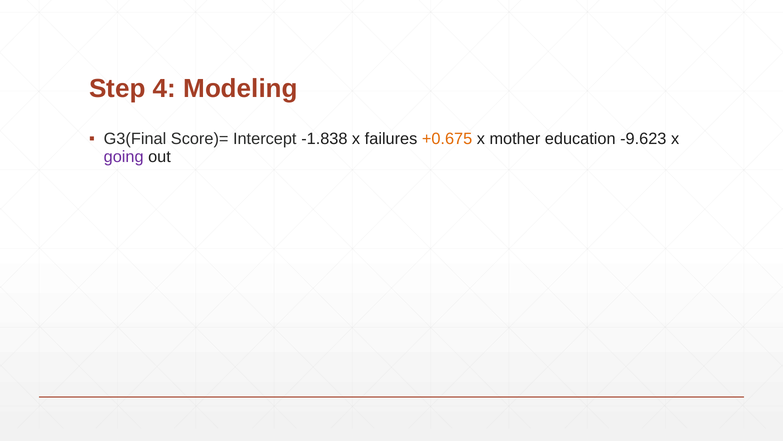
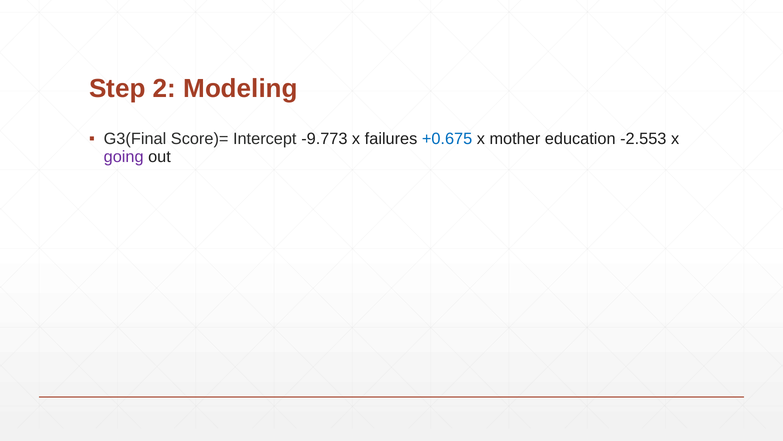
4: 4 -> 2 (164, 89)
-1.838: -1.838 -> -9.773 (324, 139)
+0.675 colour: orange -> blue (447, 139)
-9.623: -9.623 -> -2.553 (643, 139)
